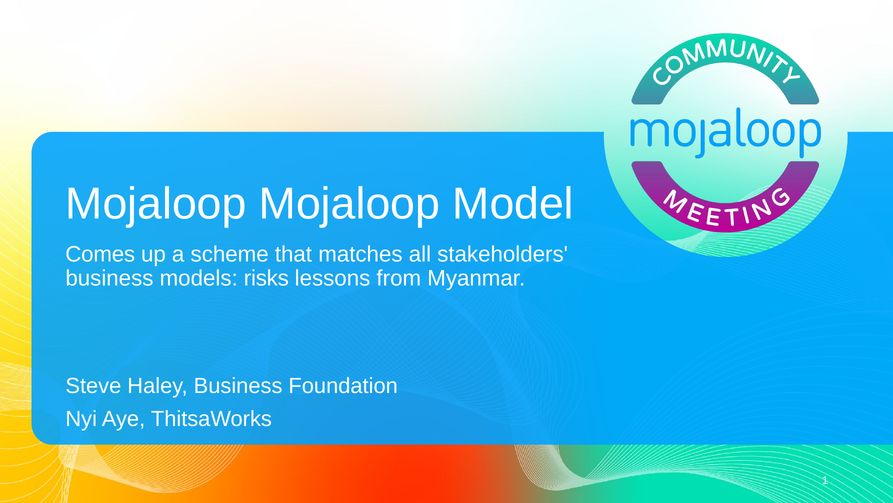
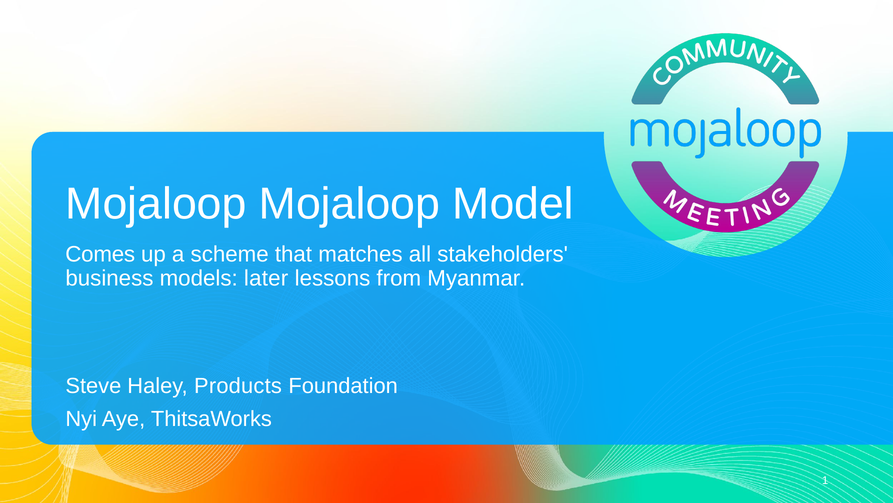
risks: risks -> later (266, 278)
Haley Business: Business -> Products (238, 385)
